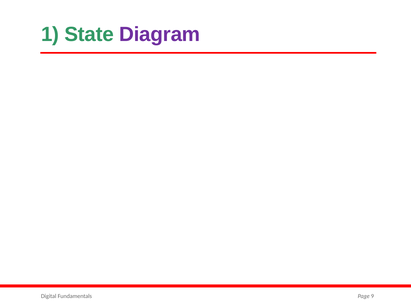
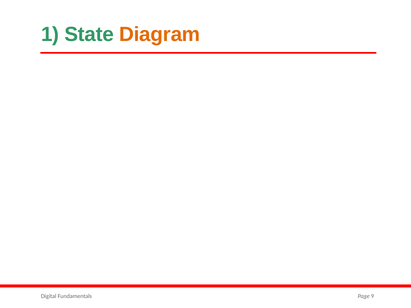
Diagram colour: purple -> orange (160, 34)
